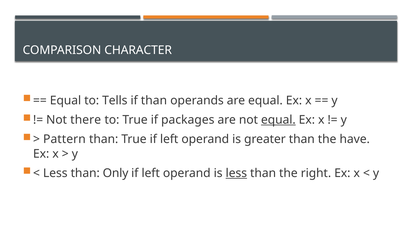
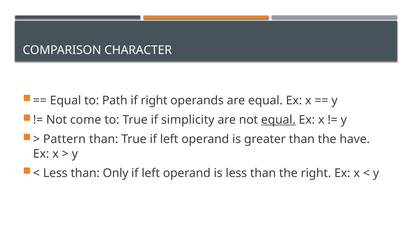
Tells: Tells -> Path (115, 100)
if than: than -> right (154, 100)
there: there -> come (86, 120)
packages: packages -> simplicity (188, 120)
less underline: present -> none (236, 173)
